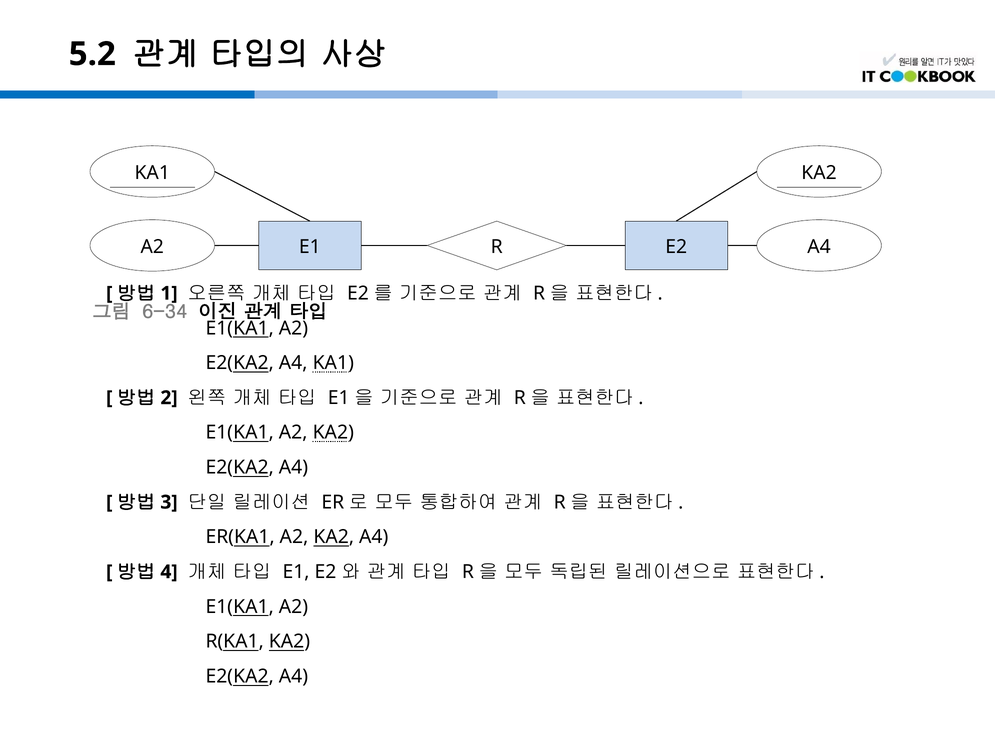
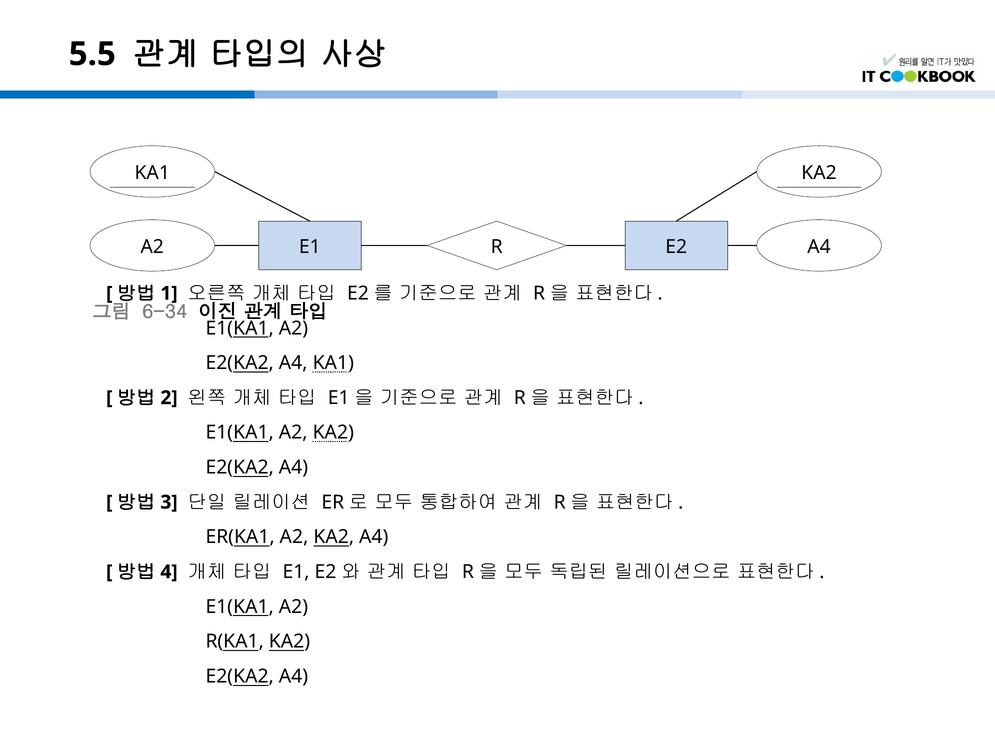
5.2: 5.2 -> 5.5 (92, 54)
